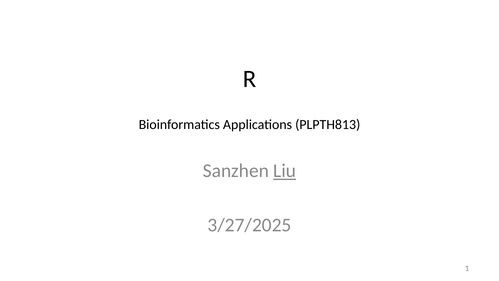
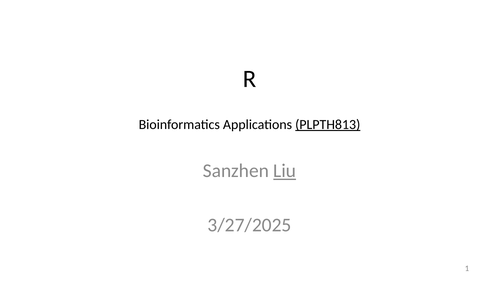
PLPTH813 underline: none -> present (328, 124)
